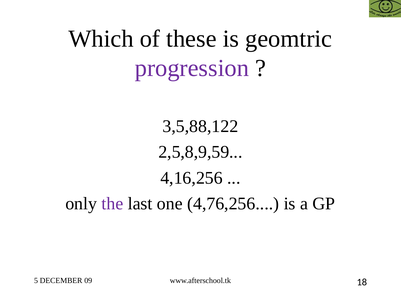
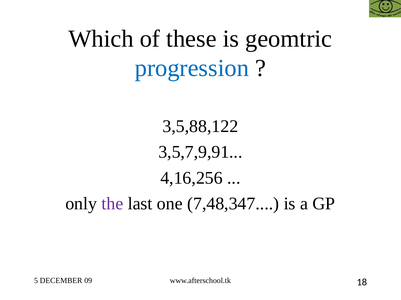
progression colour: purple -> blue (192, 68)
2,5,8,9,59: 2,5,8,9,59 -> 3,5,7,9,91 (200, 152)
4,76,256: 4,76,256 -> 7,48,347 (233, 204)
